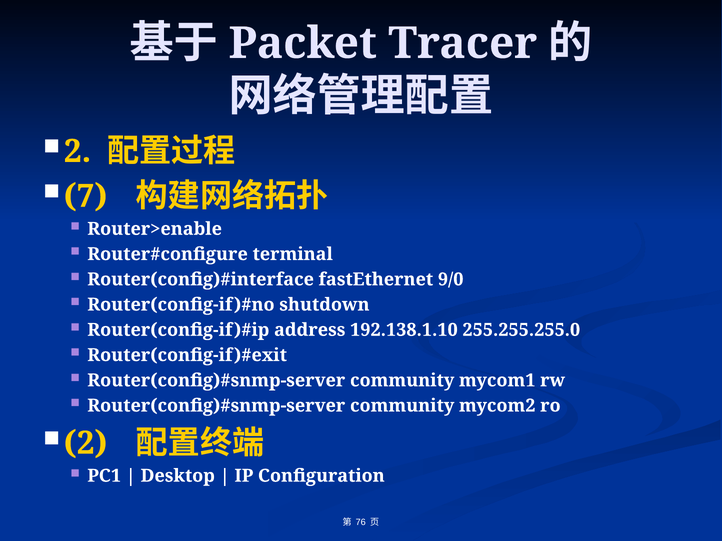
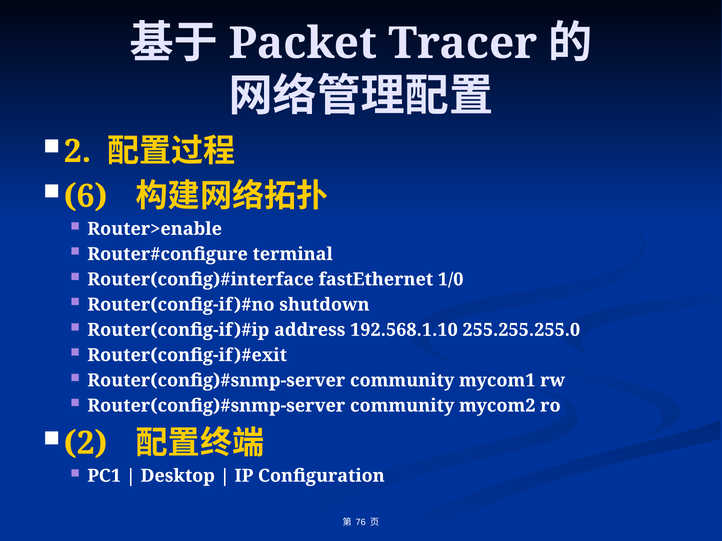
7: 7 -> 6 (86, 196)
9/0: 9/0 -> 1/0 (451, 280)
192.138.1.10: 192.138.1.10 -> 192.568.1.10 (404, 330)
